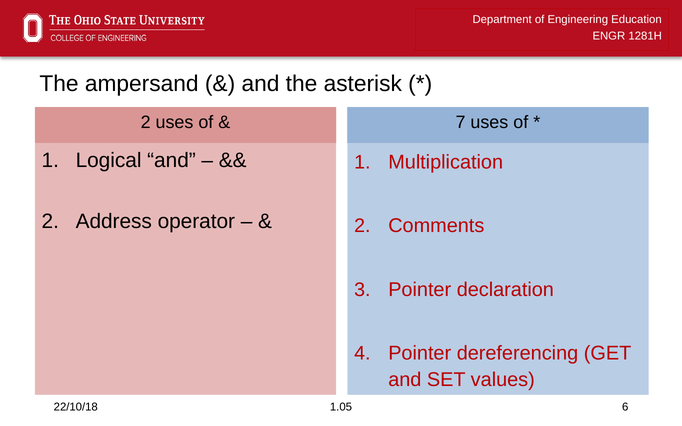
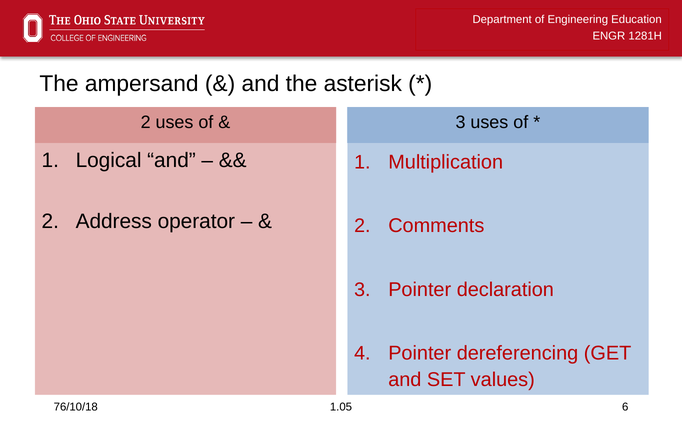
7: 7 -> 3 (461, 123)
22/10/18: 22/10/18 -> 76/10/18 (76, 407)
